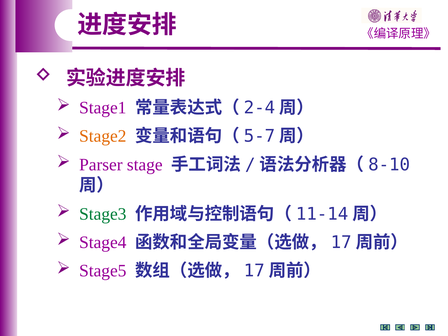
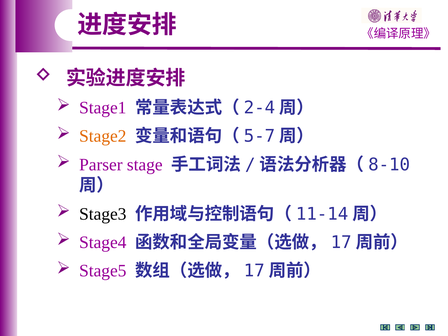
Stage3 colour: green -> black (103, 214)
